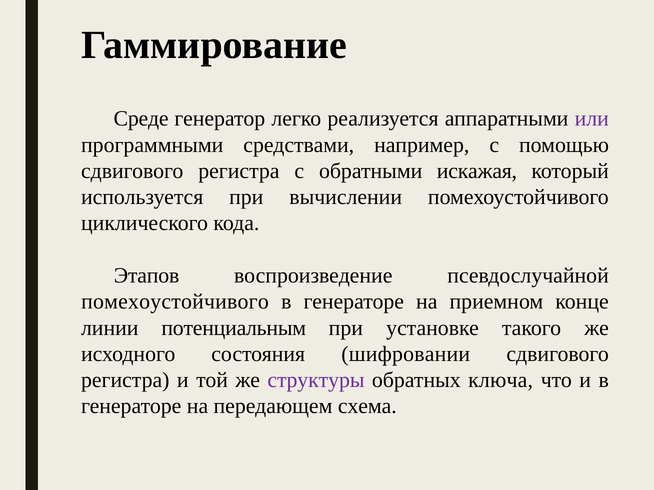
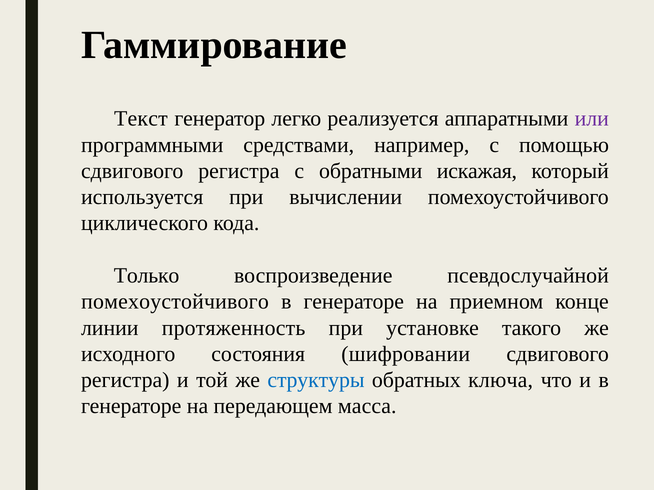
Среде: Среде -> Текст (141, 119)
Этапов: Этапов -> Только (147, 276)
потенциальным: потенциальным -> протяженность (234, 328)
структуры colour: purple -> blue (316, 380)
схема: схема -> масса (367, 407)
